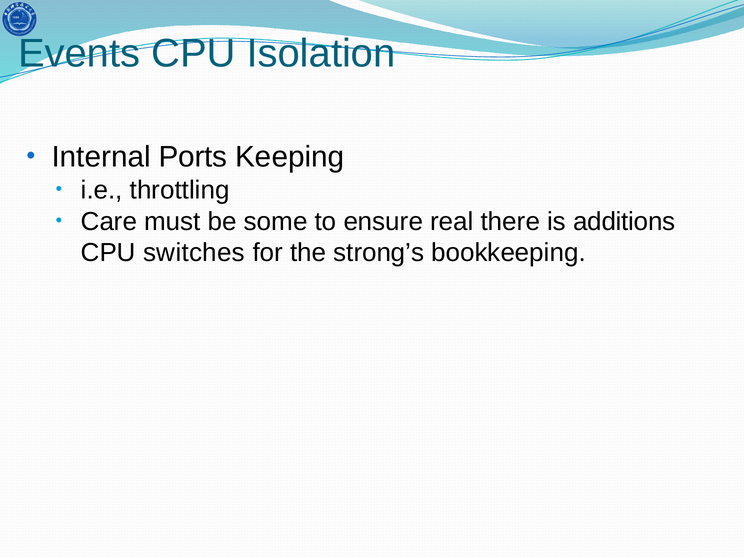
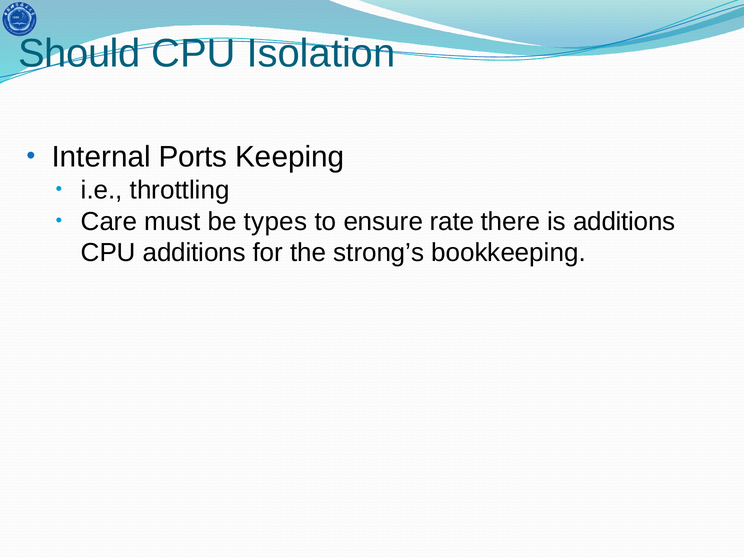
Events: Events -> Should (79, 54)
some: some -> types (276, 222)
real: real -> rate (452, 222)
CPU switches: switches -> additions (194, 253)
